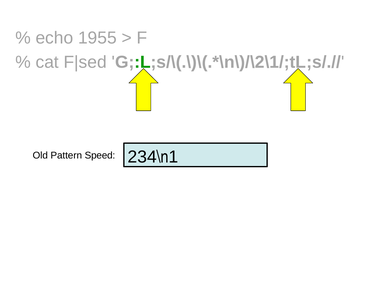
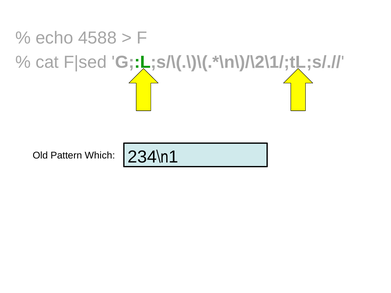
1955: 1955 -> 4588 (97, 38)
Speed: Speed -> Which (100, 155)
